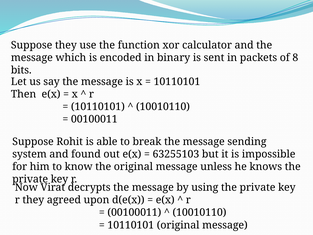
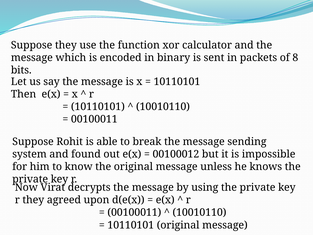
63255103: 63255103 -> 00100012 (176, 154)
